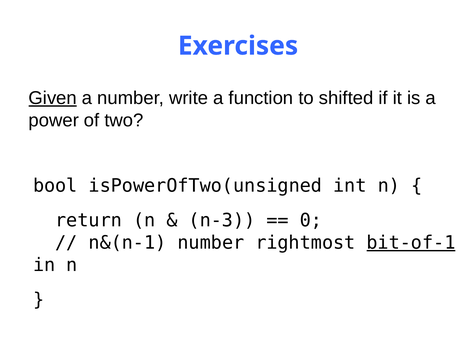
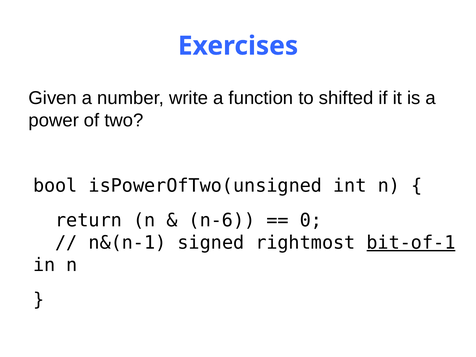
Given underline: present -> none (53, 98)
n-3: n-3 -> n-6 (222, 220)
n&(n-1 number: number -> signed (211, 243)
